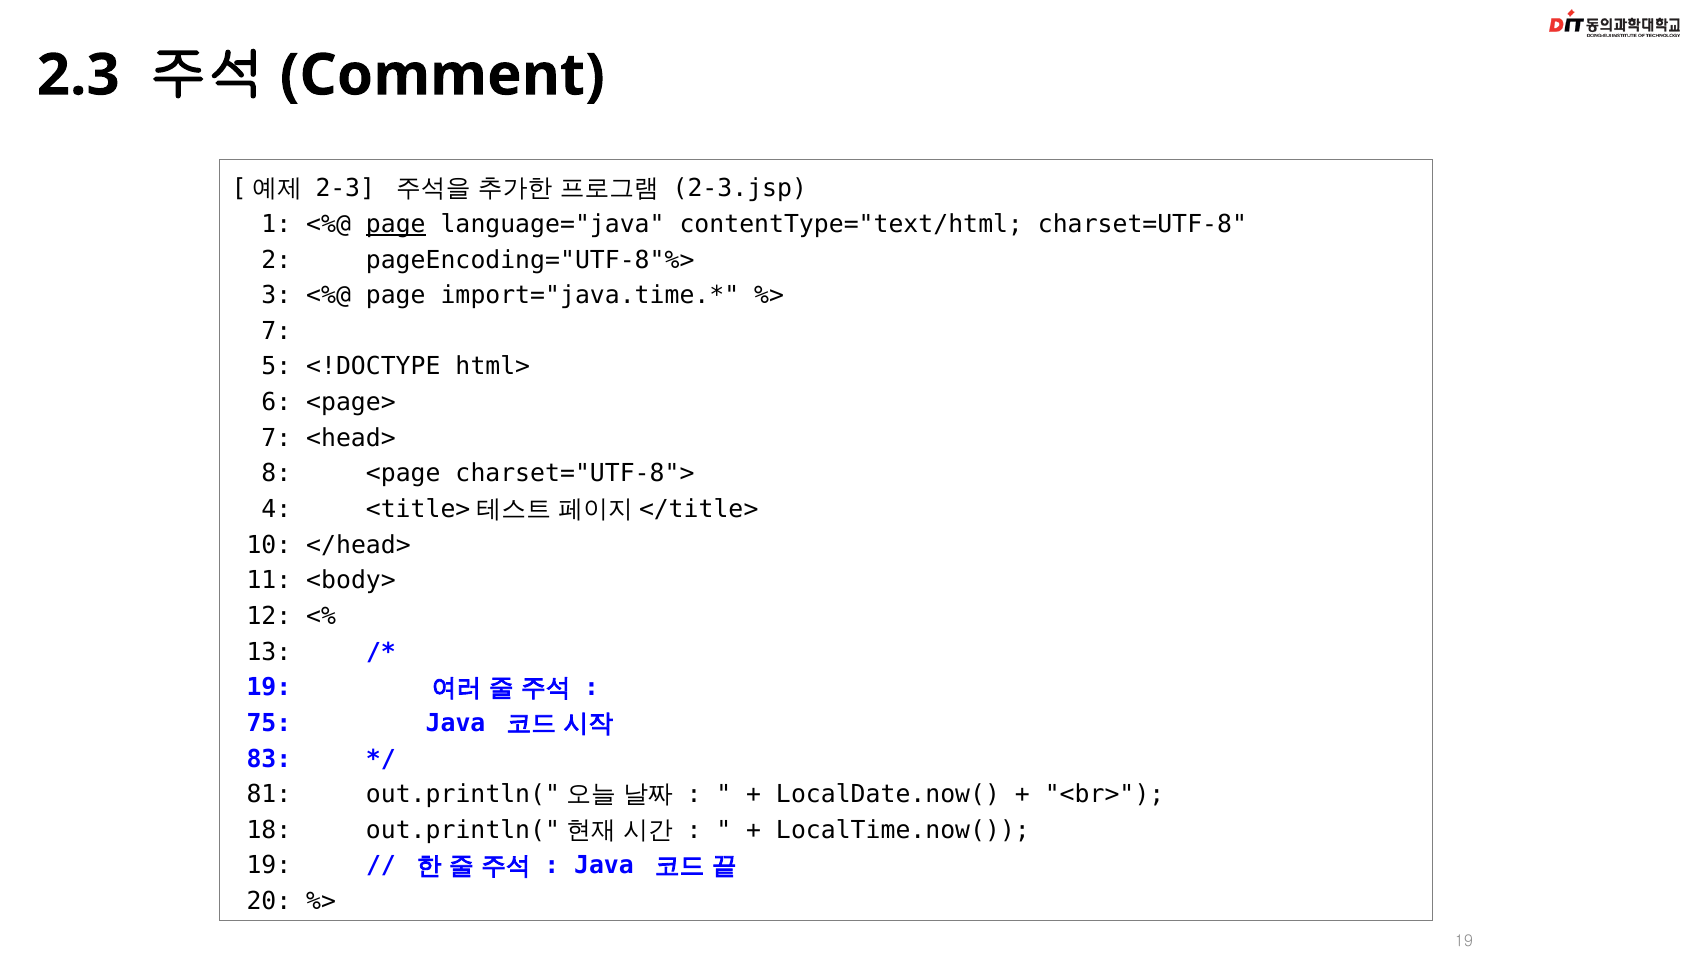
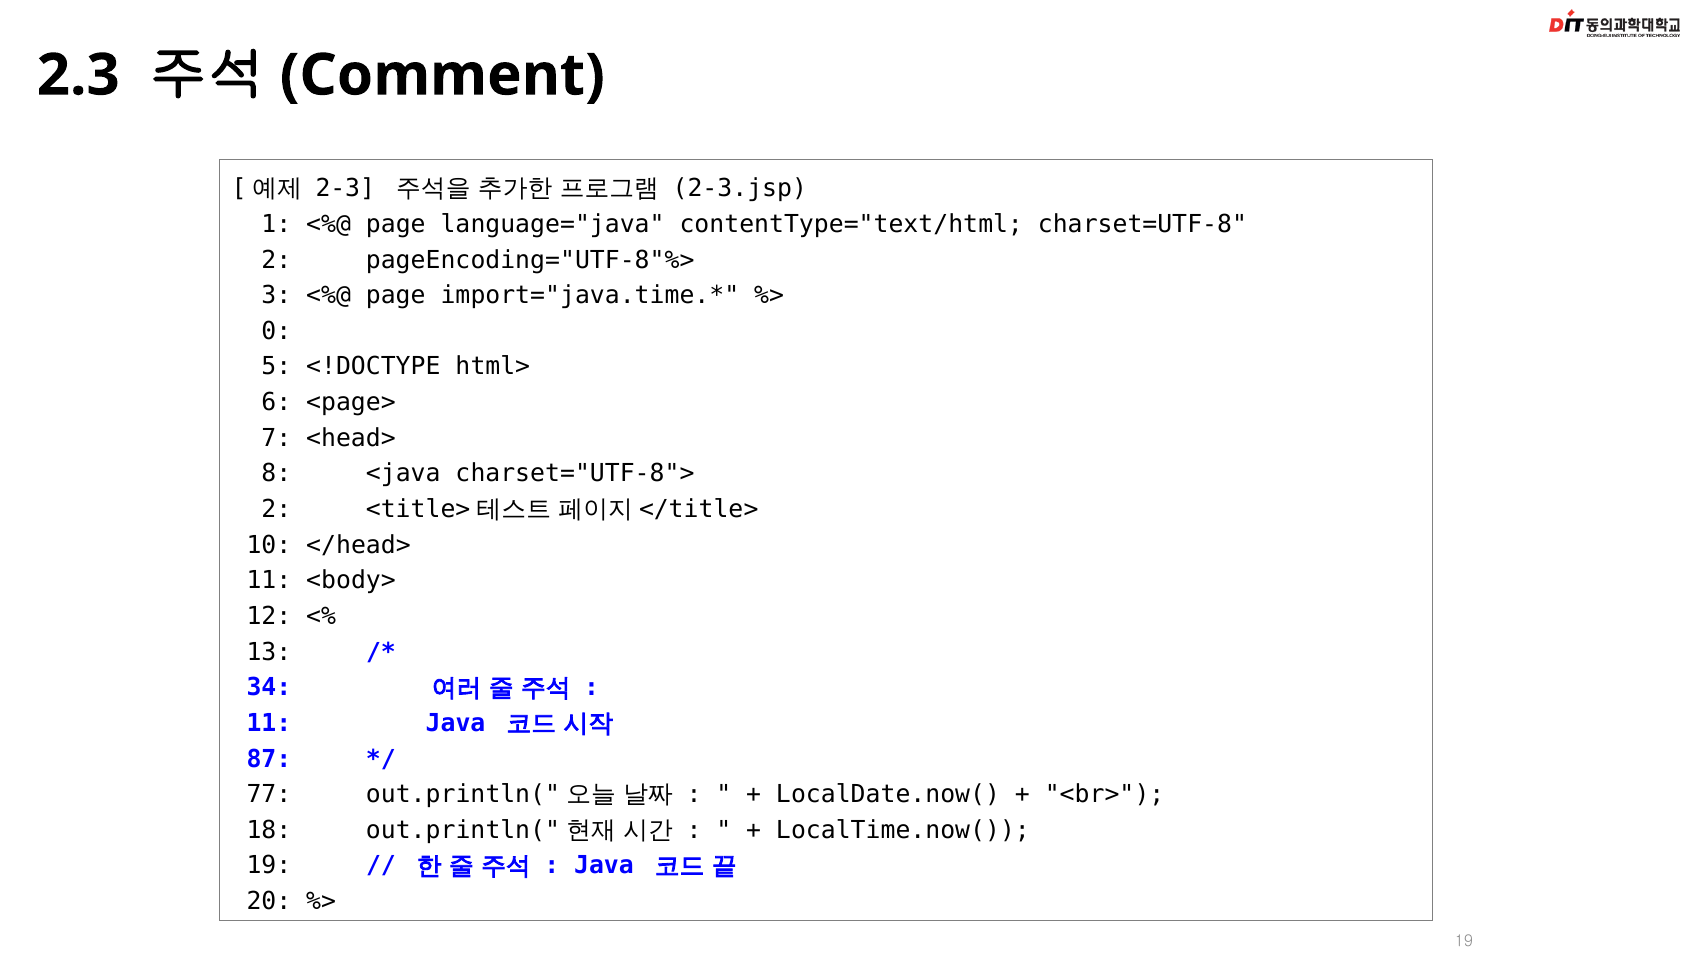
page underline: present -> none (396, 224)
7: 7 -> 0 (276, 331)
<page: <page -> <java (403, 474)
4: 4 -> 2 (276, 509)
19: 19 -> 34 (269, 688)
75: 75 -> 11 (269, 723)
83: 83 -> 87 (269, 759)
81: 81 -> 77 (269, 795)
